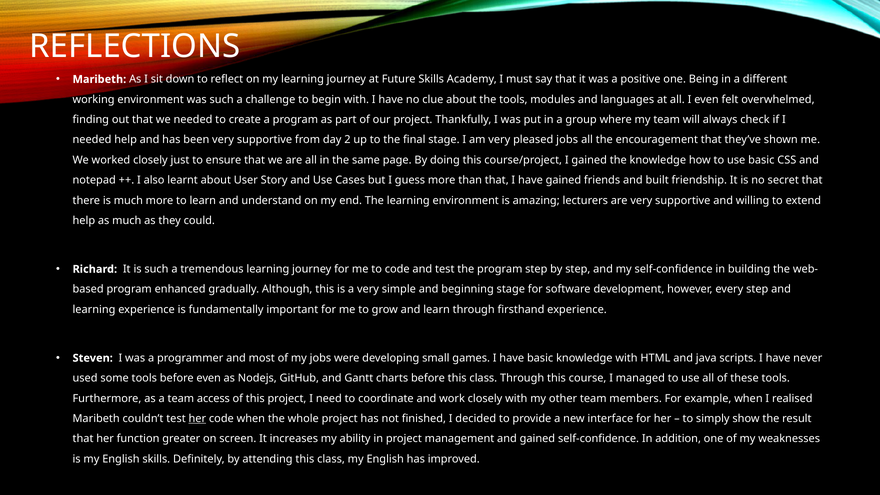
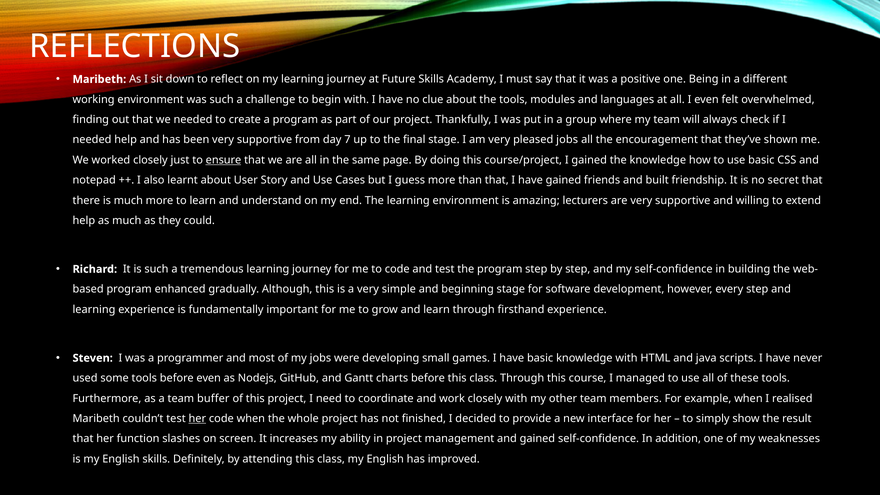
2: 2 -> 7 (347, 140)
ensure underline: none -> present (224, 160)
access: access -> buffer (213, 398)
greater: greater -> slashes (181, 439)
